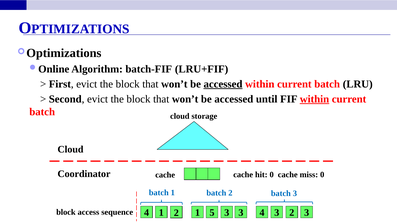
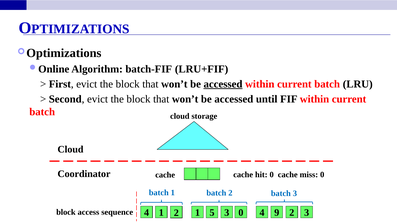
within underline: present -> none (315, 99)
5 3 3: 3 -> 0 (241, 213)
4 3: 3 -> 9 (277, 213)
